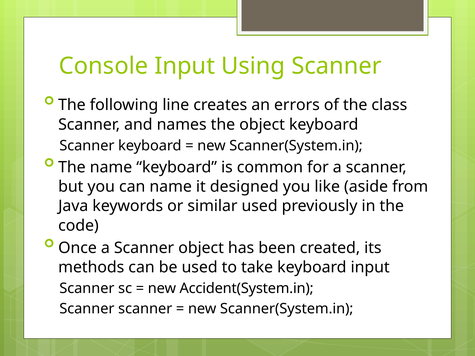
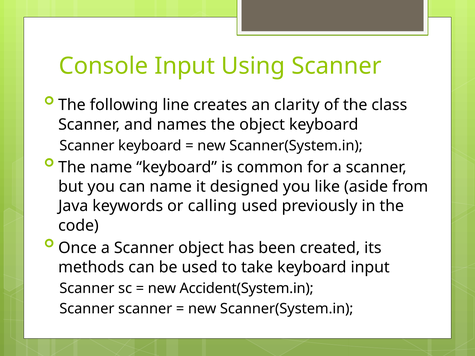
errors: errors -> clarity (297, 105)
similar: similar -> calling (212, 206)
